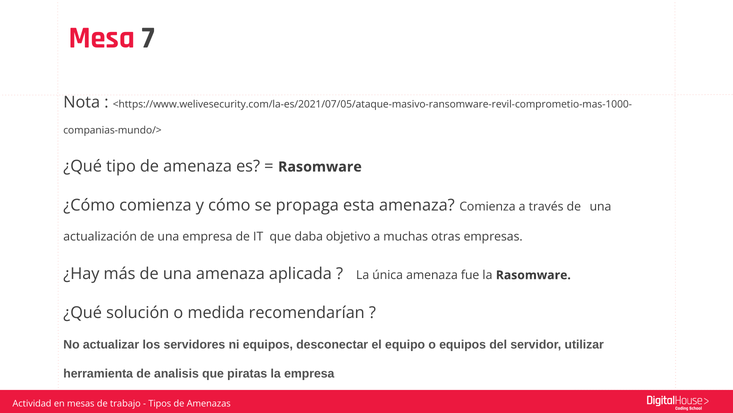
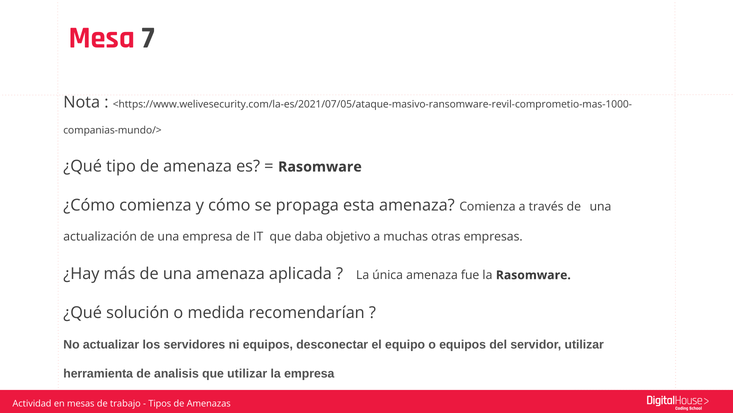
que piratas: piratas -> utilizar (247, 373)
